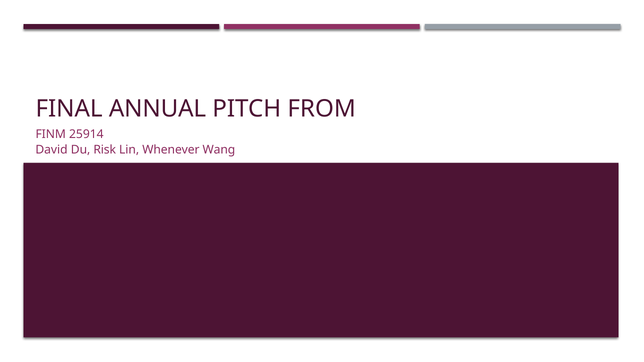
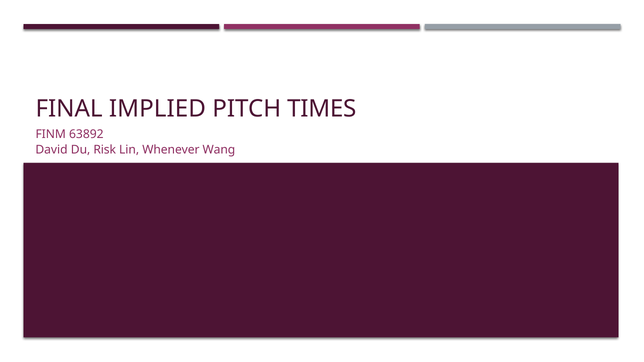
ANNUAL: ANNUAL -> IMPLIED (157, 109)
FROM: FROM -> TIMES (322, 109)
25914: 25914 -> 63892 (86, 135)
